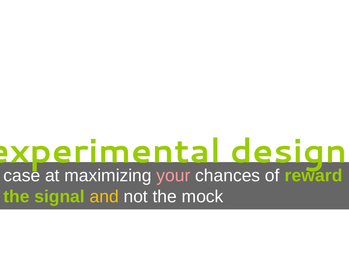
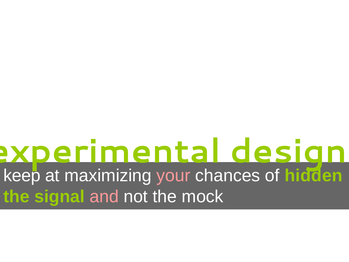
case: case -> keep (22, 175)
reward: reward -> hidden (314, 175)
and colour: yellow -> pink (104, 196)
